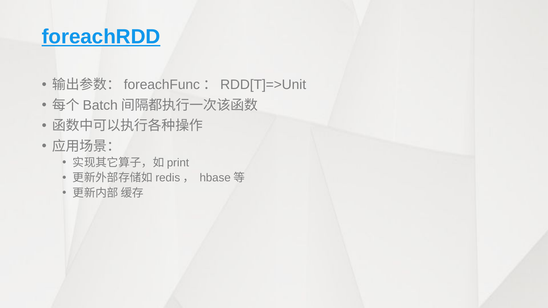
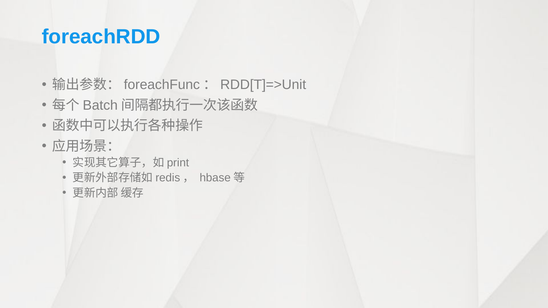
foreachRDD underline: present -> none (101, 37)
